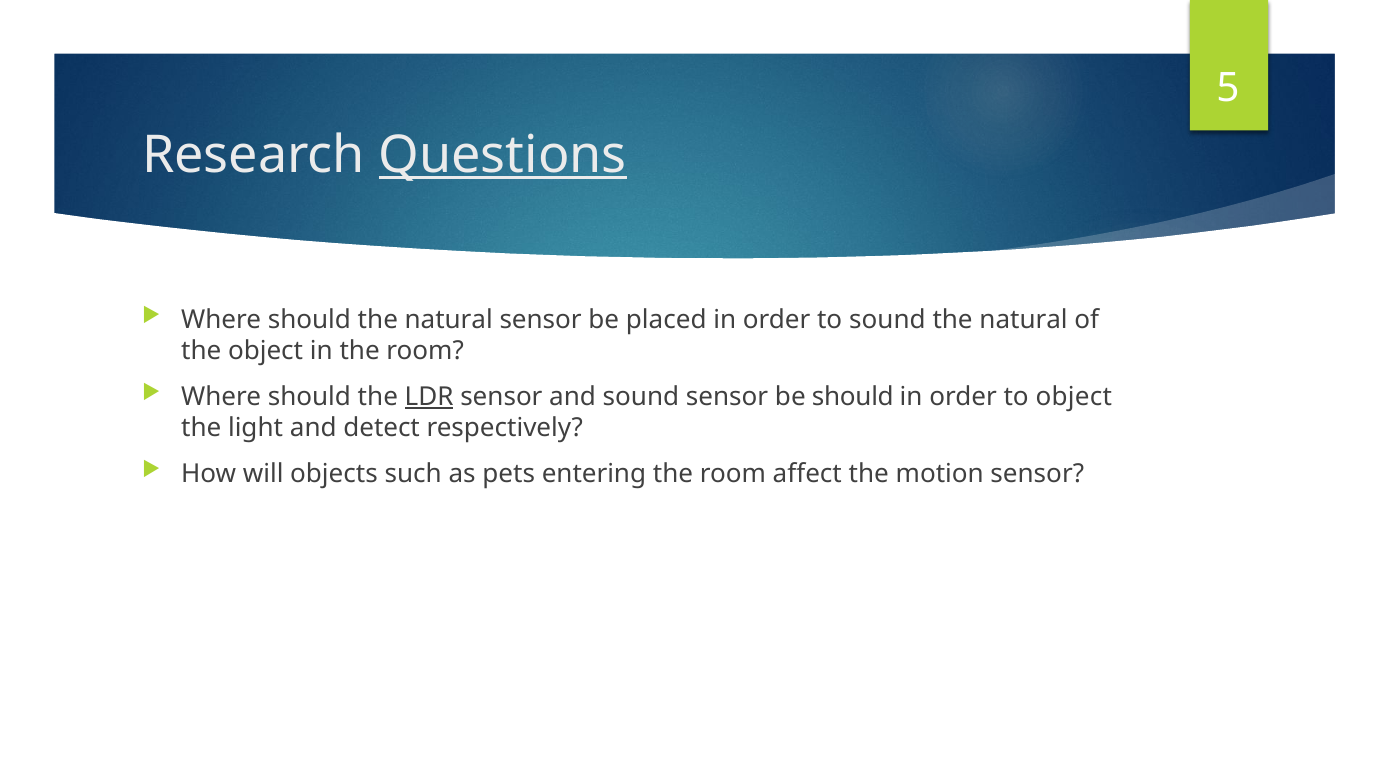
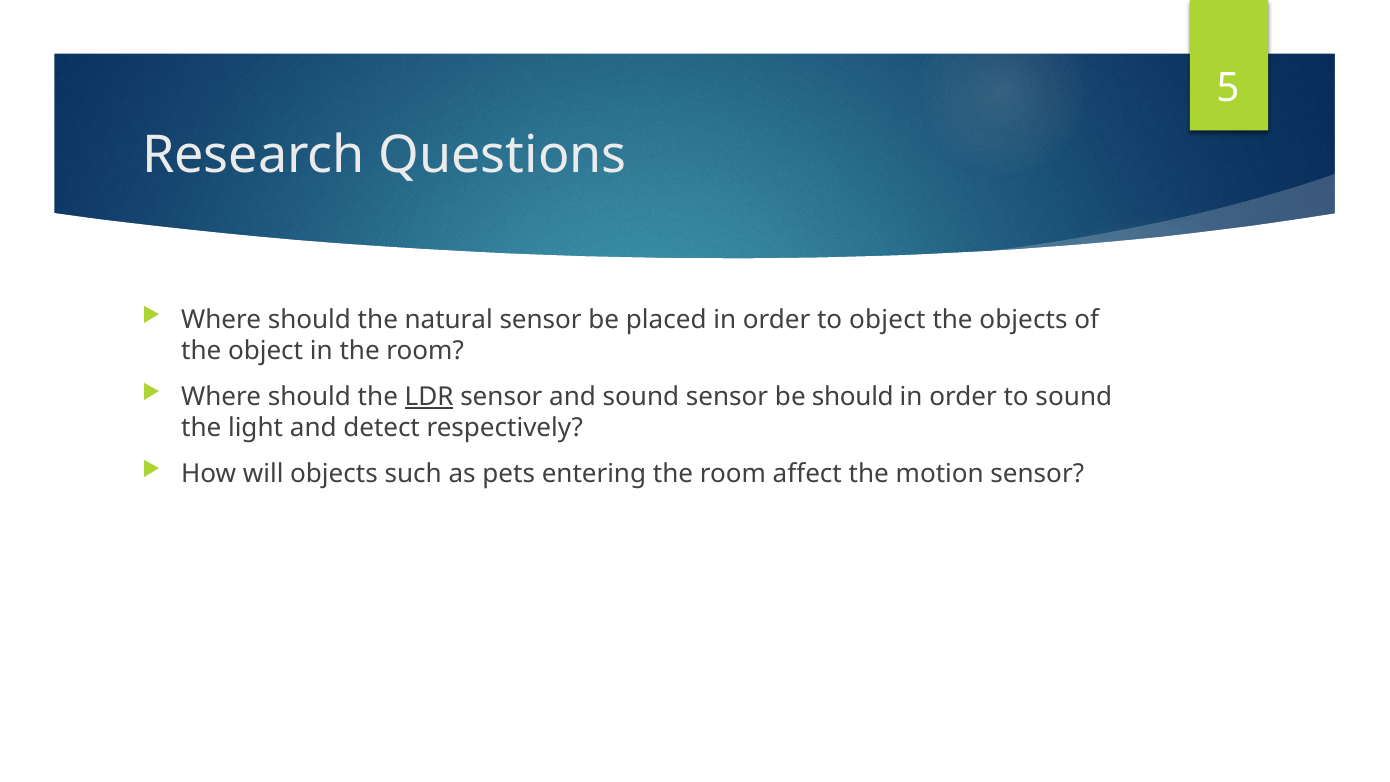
Questions underline: present -> none (503, 155)
to sound: sound -> object (887, 319)
natural: natural -> objects (1024, 319)
to object: object -> sound (1074, 397)
